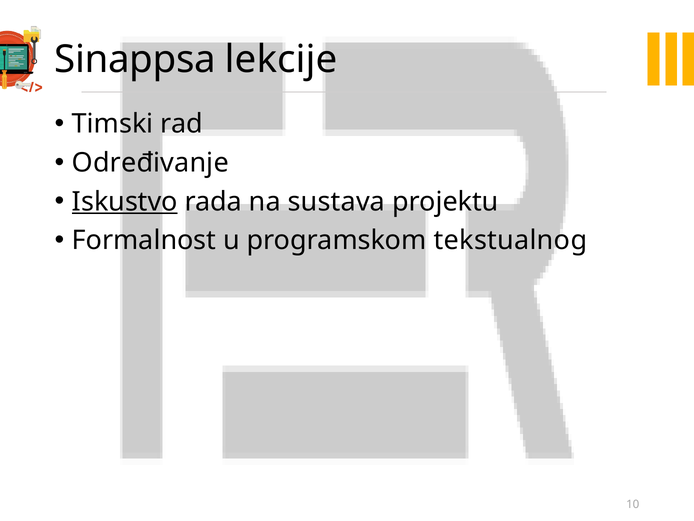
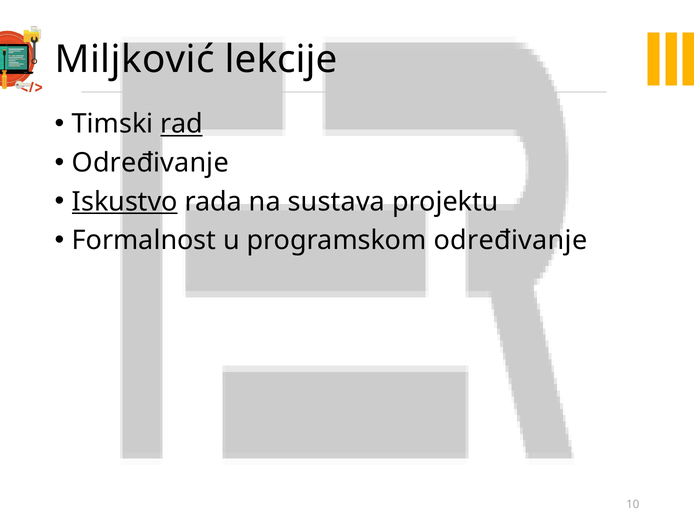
Sinappsa: Sinappsa -> Miljković (135, 60)
rad underline: none -> present (182, 124)
programskom tekstualnog: tekstualnog -> određivanje (511, 240)
